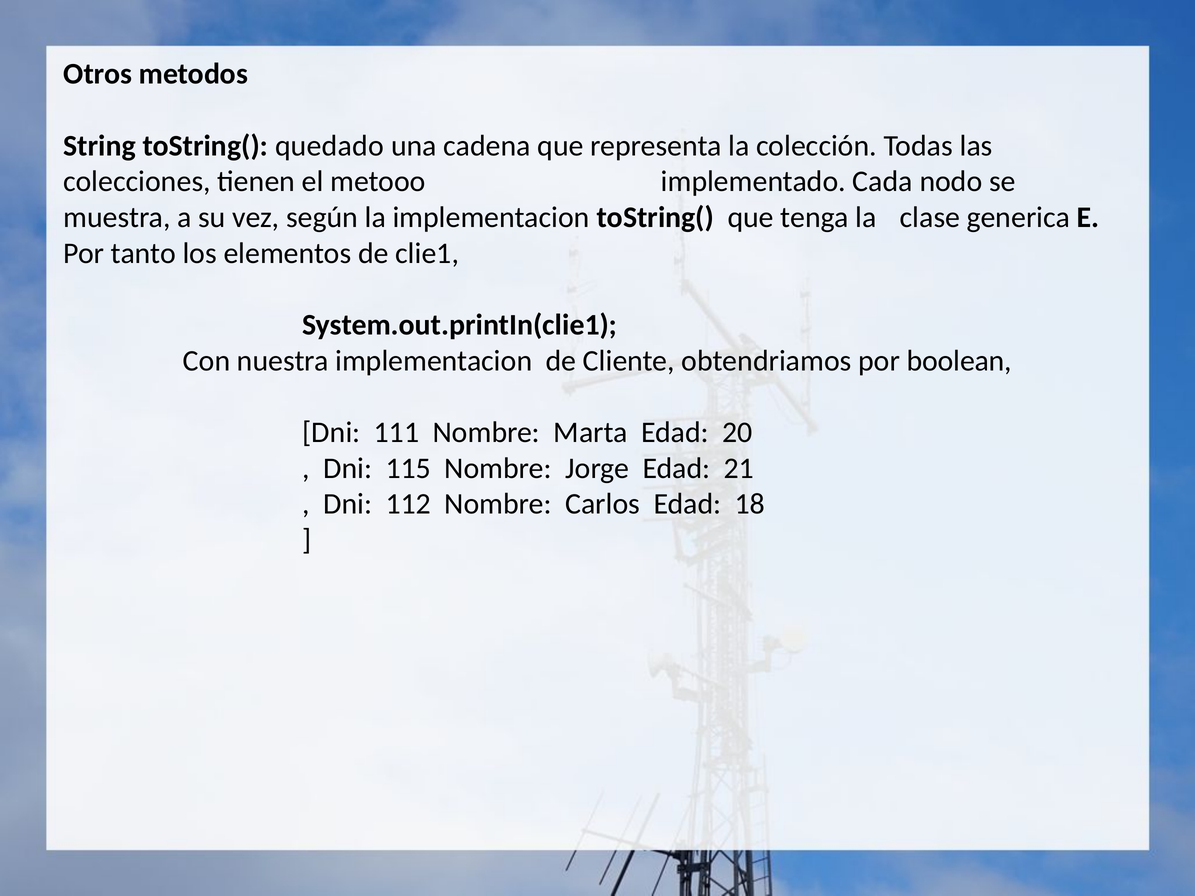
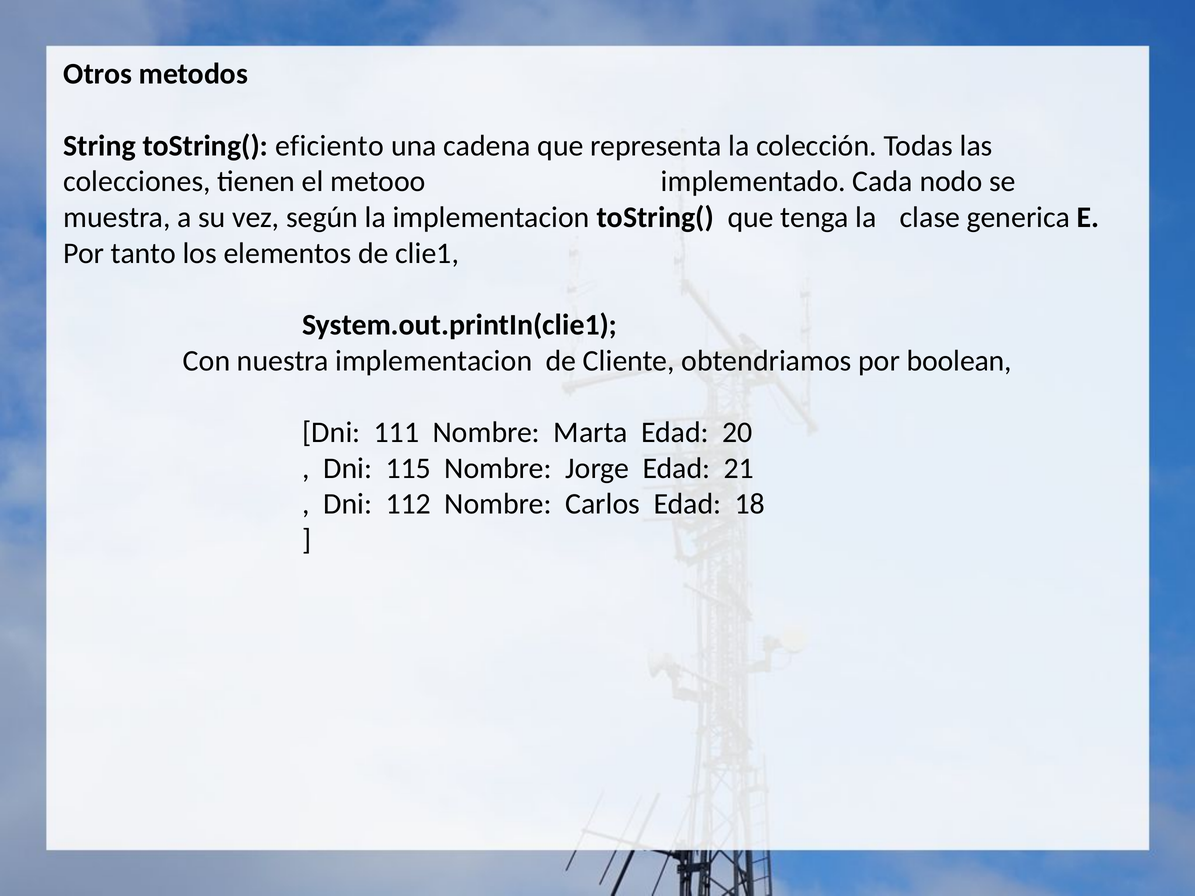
quedado: quedado -> eficiento (330, 146)
